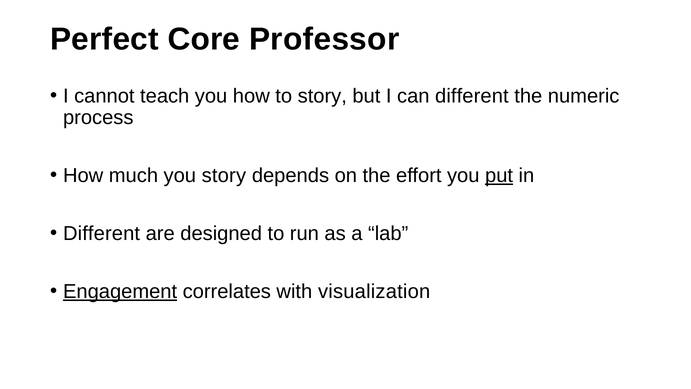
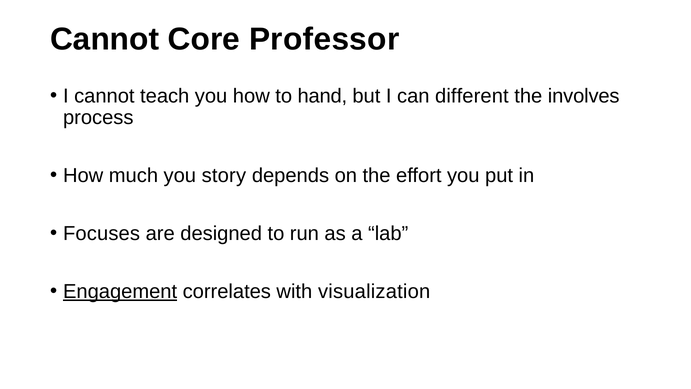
Perfect: Perfect -> Cannot (105, 39)
to story: story -> hand (322, 96)
numeric: numeric -> involves (584, 96)
put underline: present -> none (499, 175)
Different: Different -> Focuses (102, 233)
